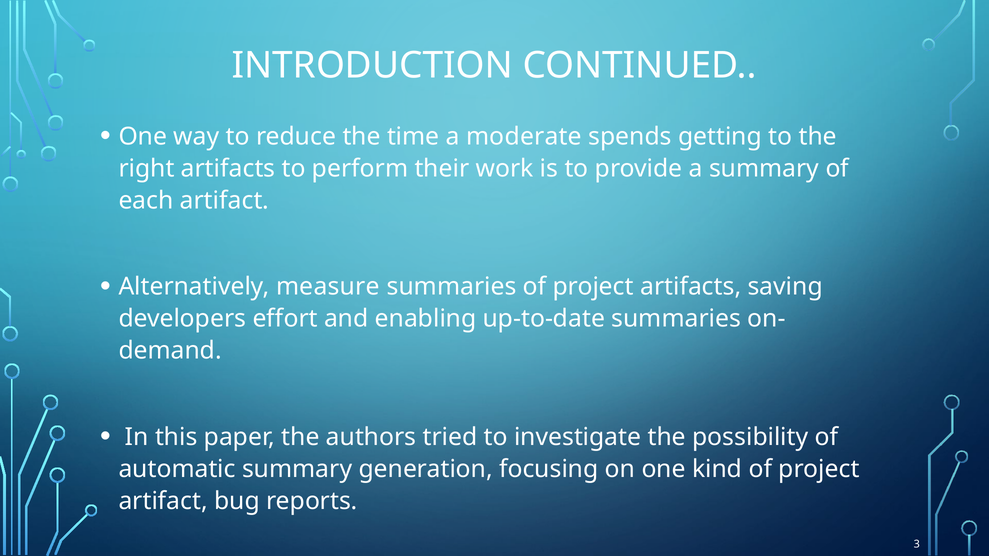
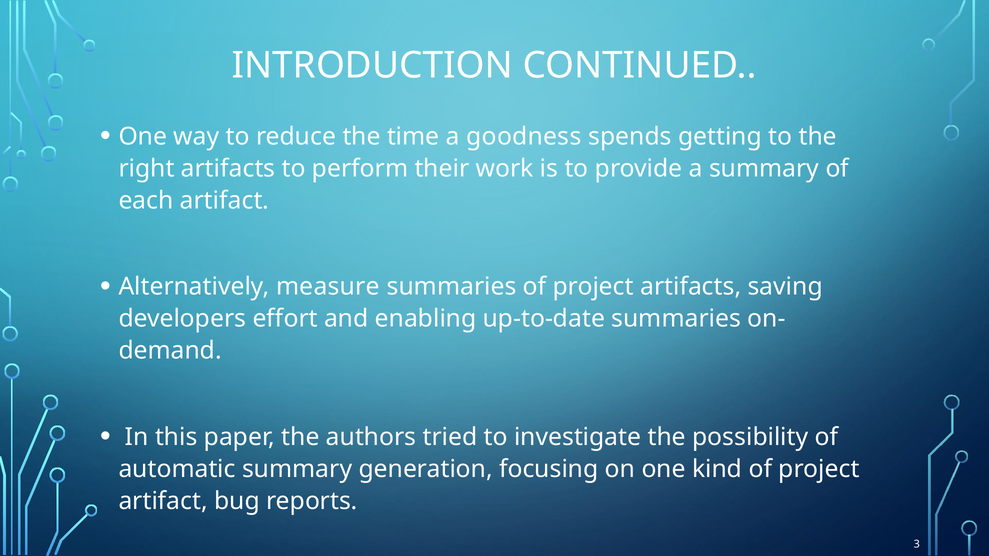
moderate: moderate -> goodness (524, 137)
